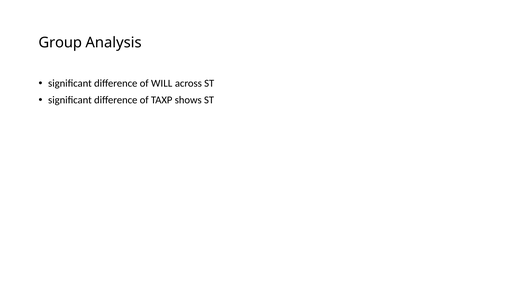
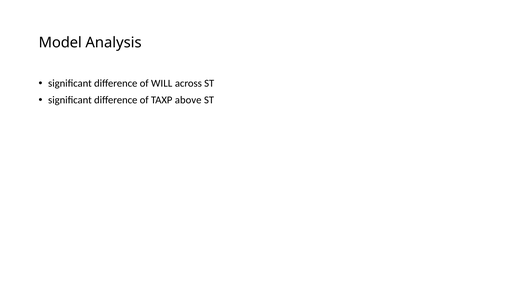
Group: Group -> Model (60, 43)
shows: shows -> above (188, 100)
